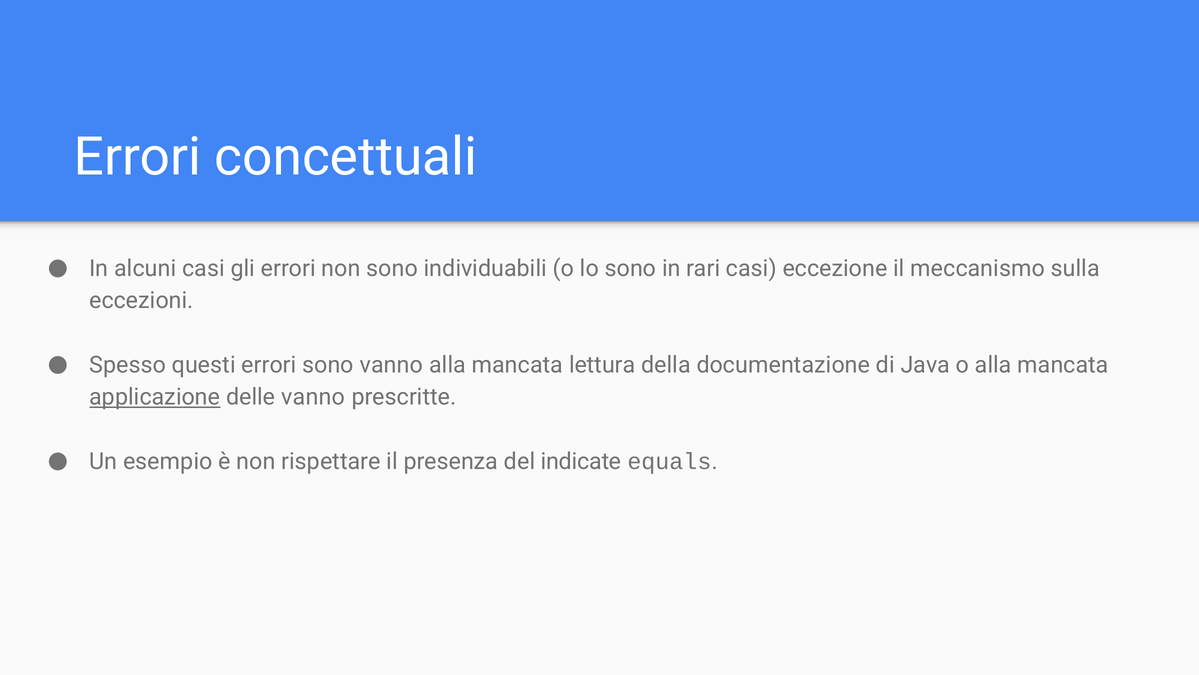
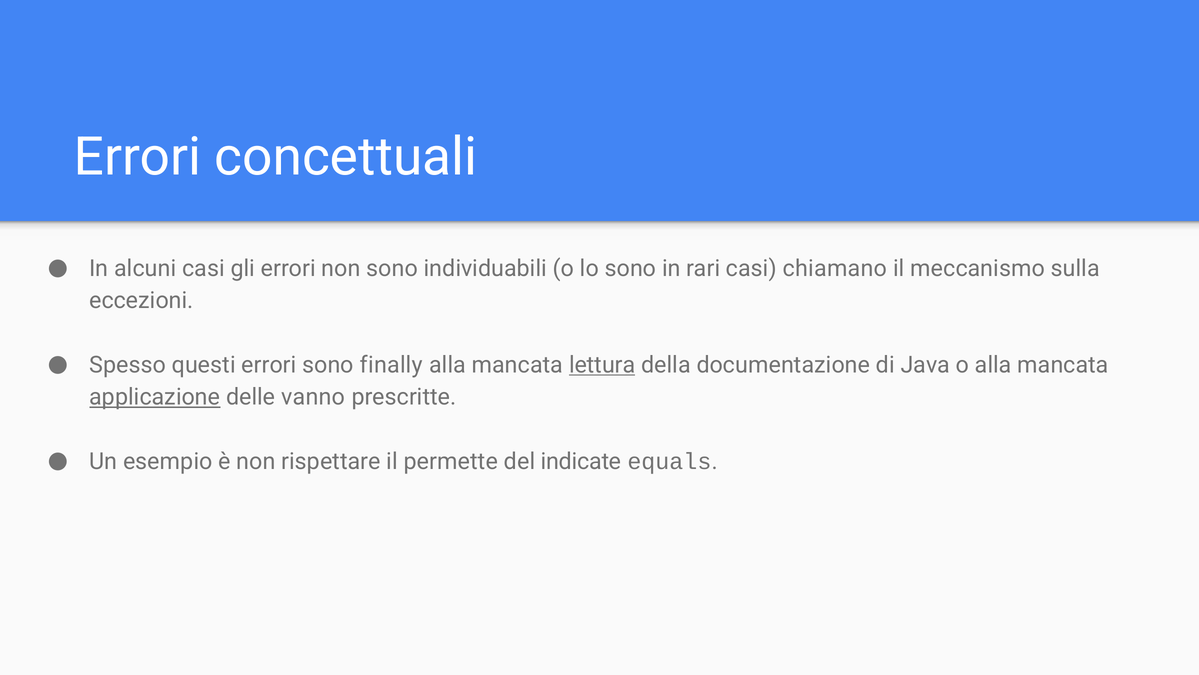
eccezione: eccezione -> chiamano (835, 268)
sono vanno: vanno -> finally (391, 365)
lettura underline: none -> present (602, 365)
presenza: presenza -> permette (451, 461)
